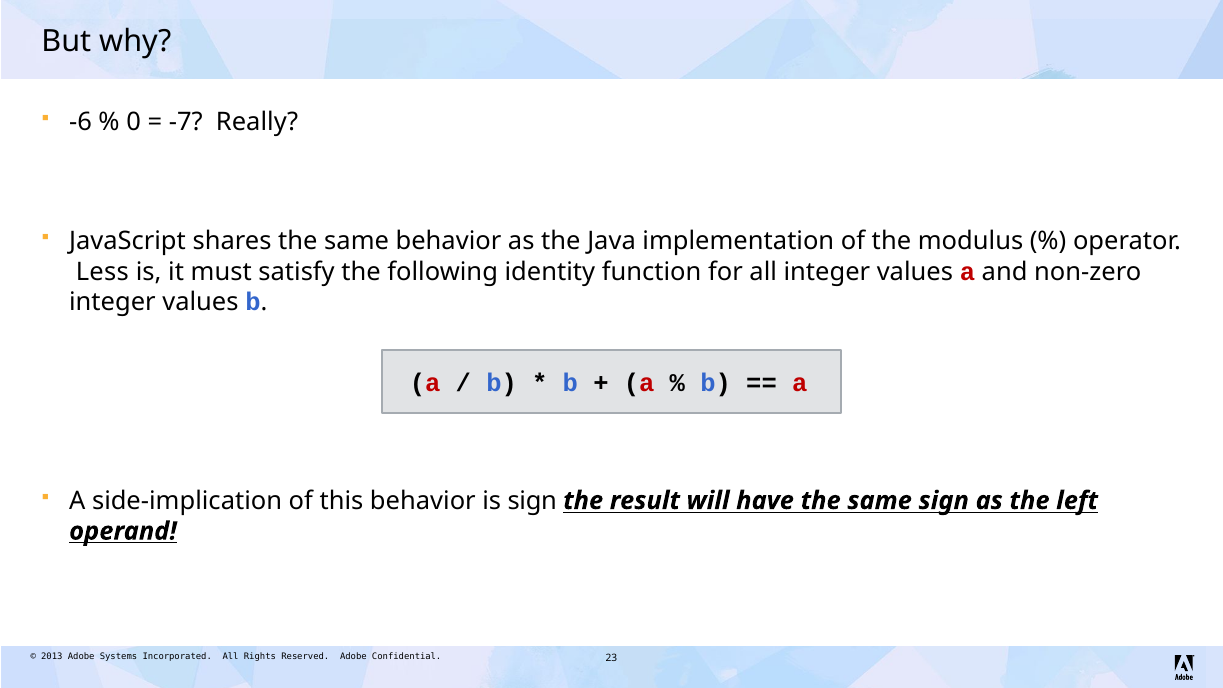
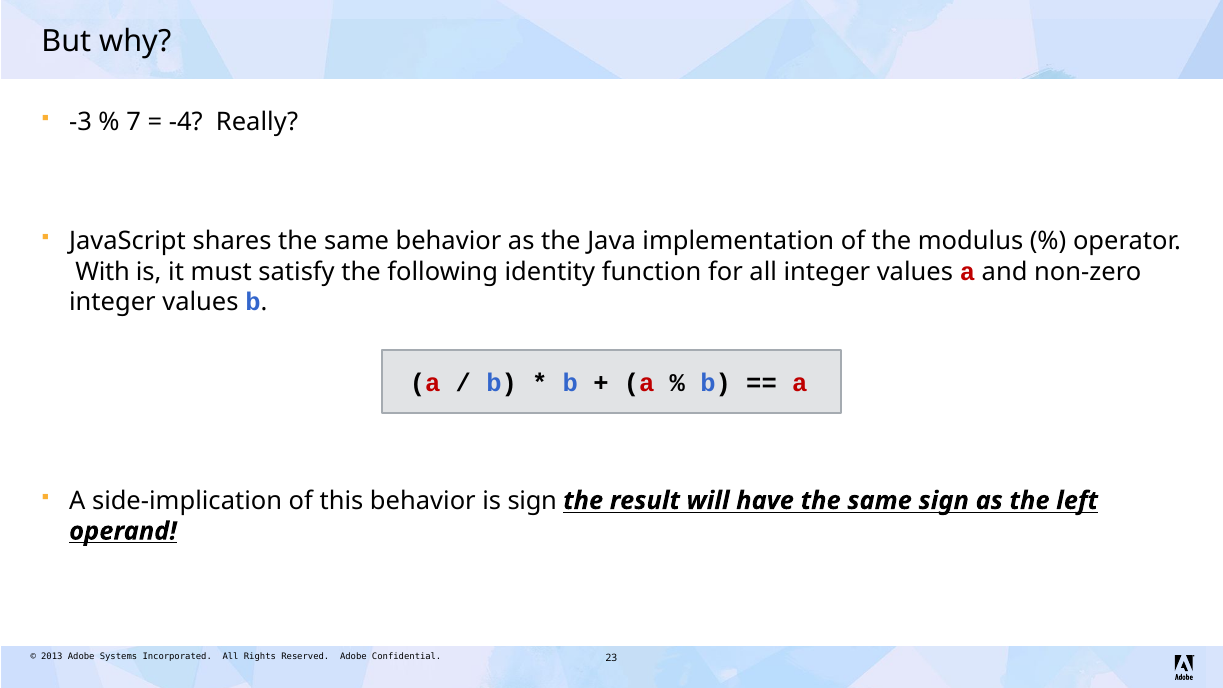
-6: -6 -> -3 (81, 122)
0: 0 -> 7 (134, 122)
-7: -7 -> -4 (186, 122)
Less: Less -> With (103, 272)
